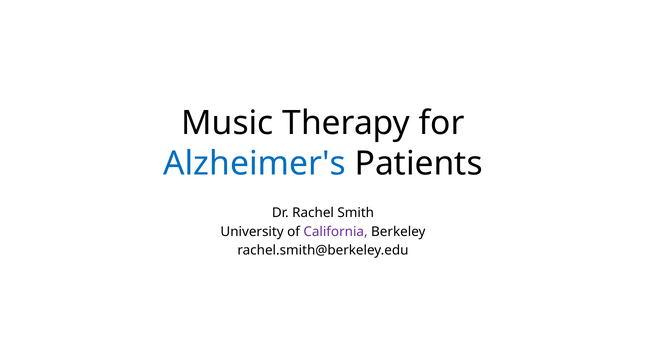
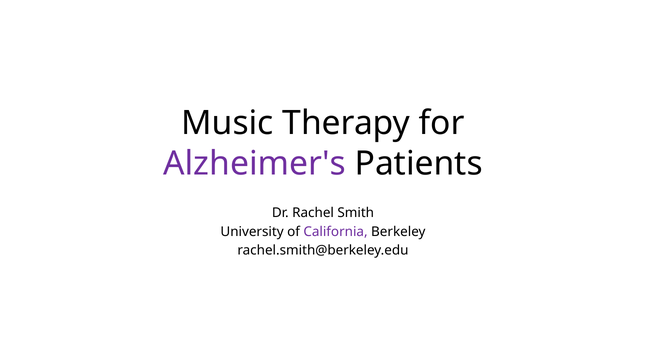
Alzheimer's colour: blue -> purple (255, 164)
